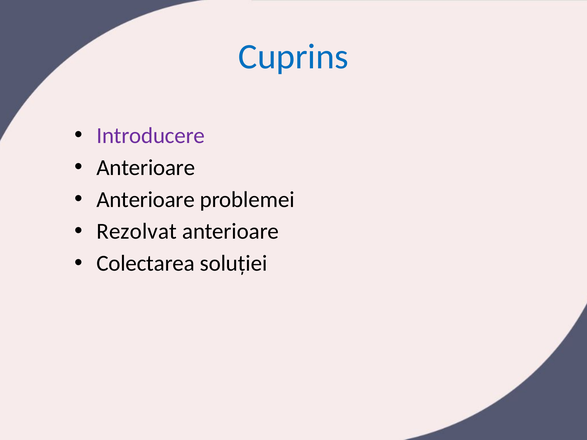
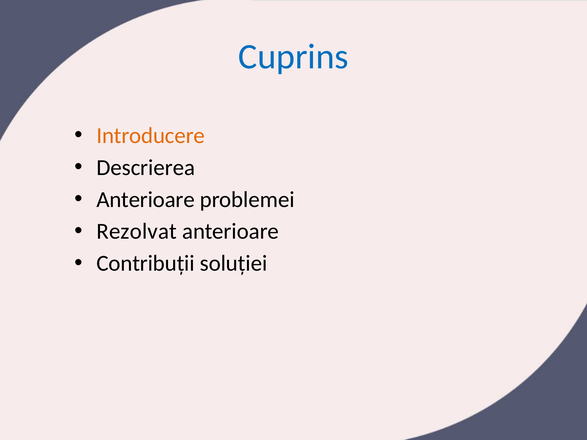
Introducere colour: purple -> orange (151, 136)
Anterioare: Anterioare -> Descrierea (146, 168)
Colectarea: Colectarea -> Contribuții (146, 264)
